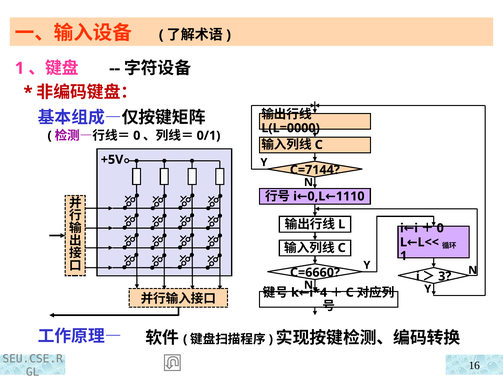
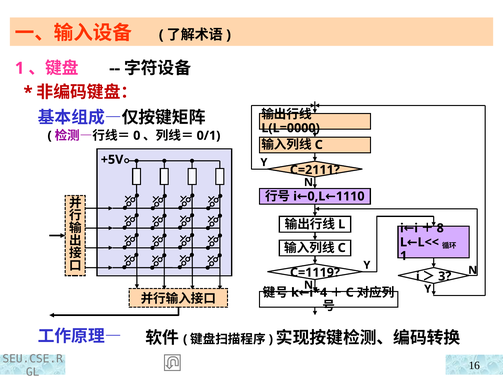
C=7144: C=7144 -> C=2111 (315, 170)
0: 0 -> 8 (440, 228)
C=6660: C=6660 -> C=1119 (315, 273)
